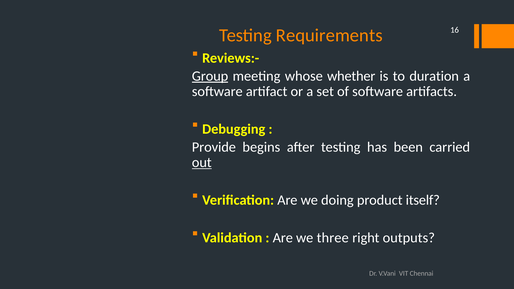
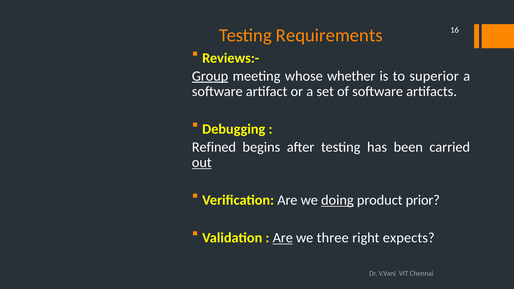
duration: duration -> superior (434, 76)
Provide: Provide -> Refined (214, 147)
doing underline: none -> present (337, 200)
itself: itself -> prior (423, 200)
Are underline: none -> present (283, 238)
outputs: outputs -> expects (409, 238)
